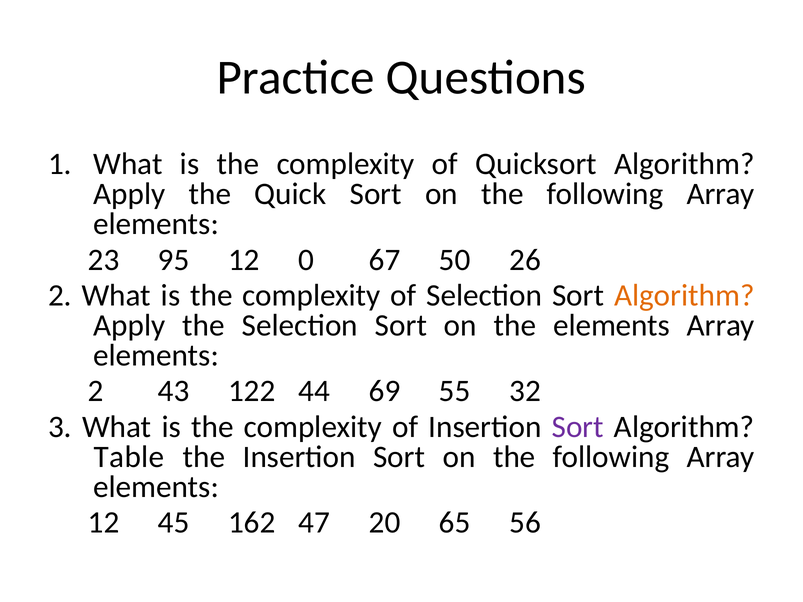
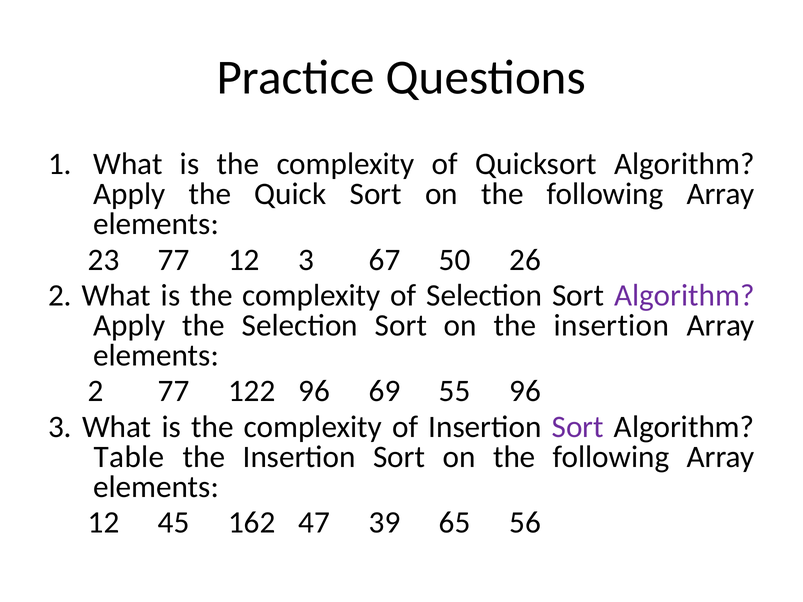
23 95: 95 -> 77 (174, 260)
12 0: 0 -> 3 (306, 260)
Algorithm colour: orange -> purple (684, 296)
on the elements: elements -> insertion (611, 326)
2 43: 43 -> 77 (174, 391)
122 44: 44 -> 96 (314, 391)
55 32: 32 -> 96 (525, 391)
20: 20 -> 39 (385, 523)
